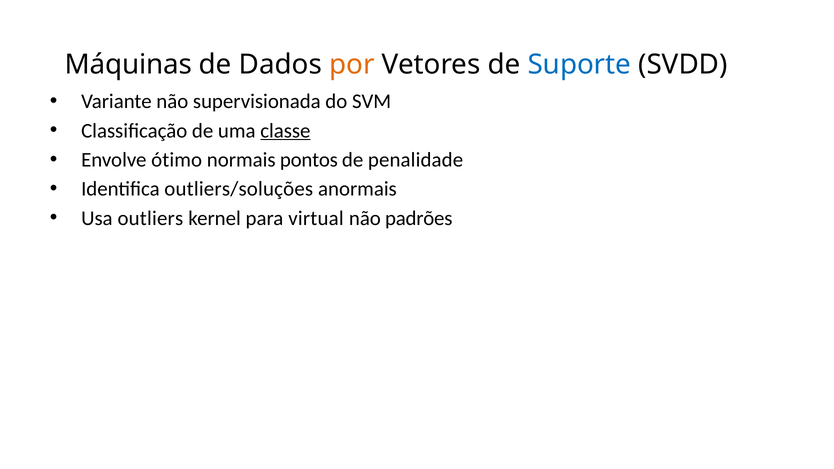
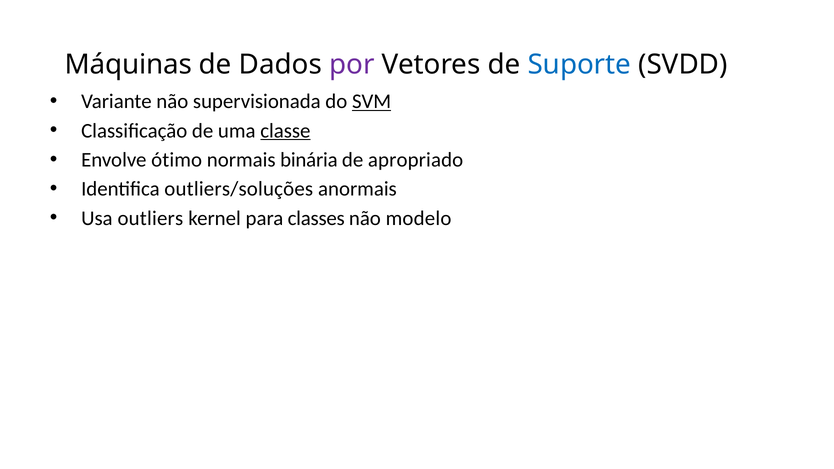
por colour: orange -> purple (352, 64)
SVM underline: none -> present (372, 101)
pontos: pontos -> binária (309, 160)
penalidade: penalidade -> apropriado (416, 160)
virtual: virtual -> classes (316, 218)
padrões: padrões -> modelo (419, 218)
